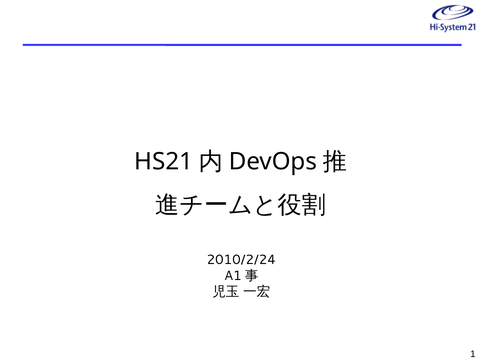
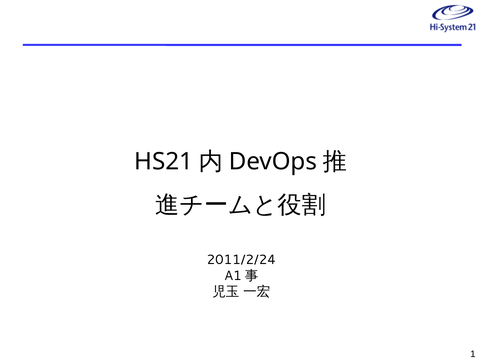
2010/2/24: 2010/2/24 -> 2011/2/24 (241, 260)
